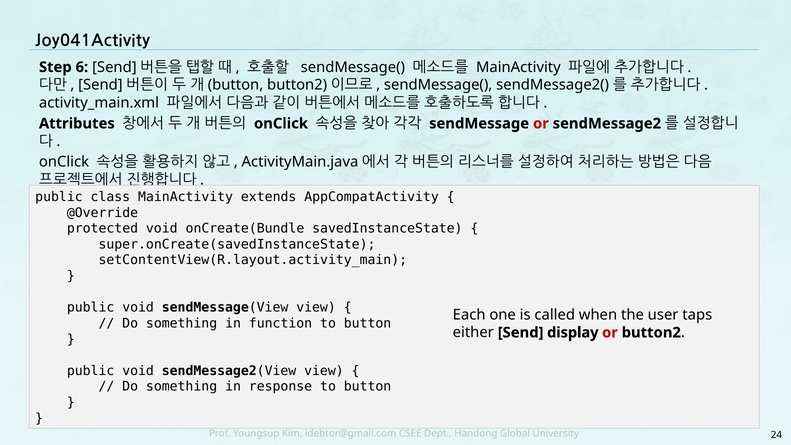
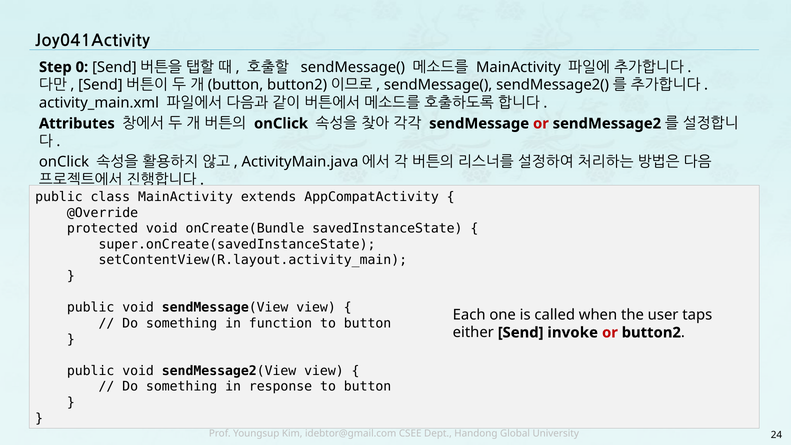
6: 6 -> 0 (82, 67)
display: display -> invoke (573, 333)
